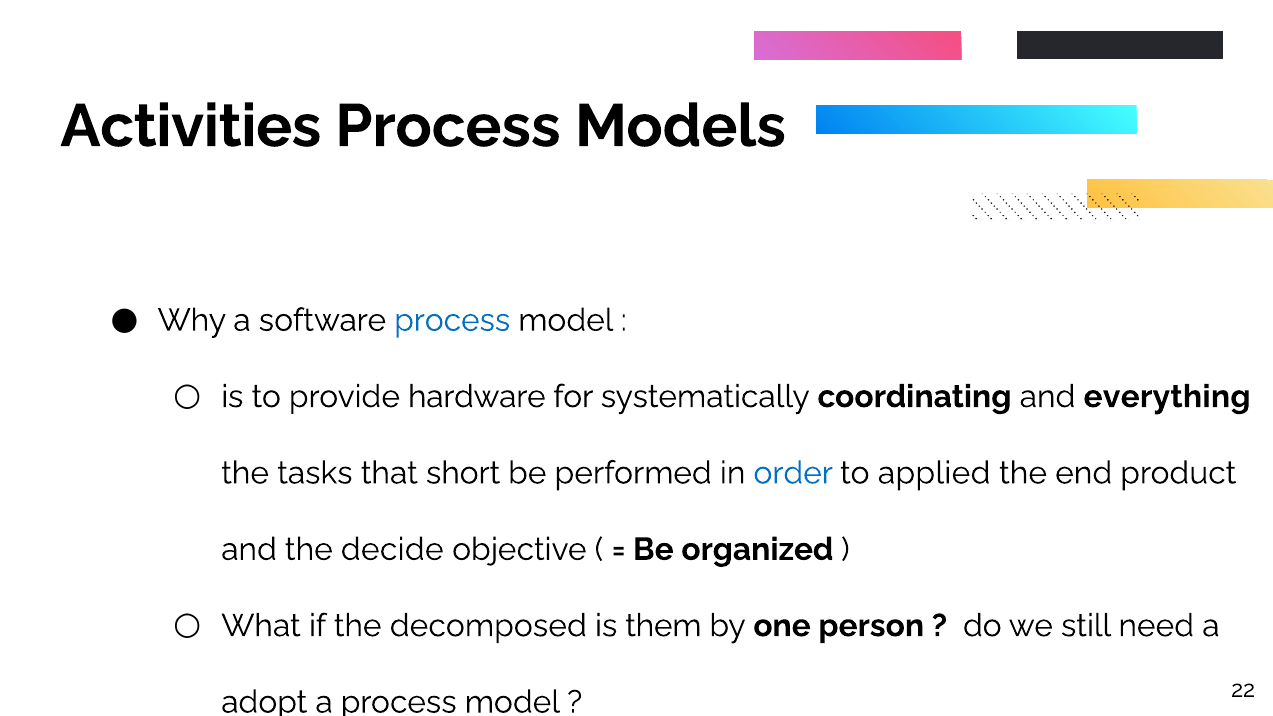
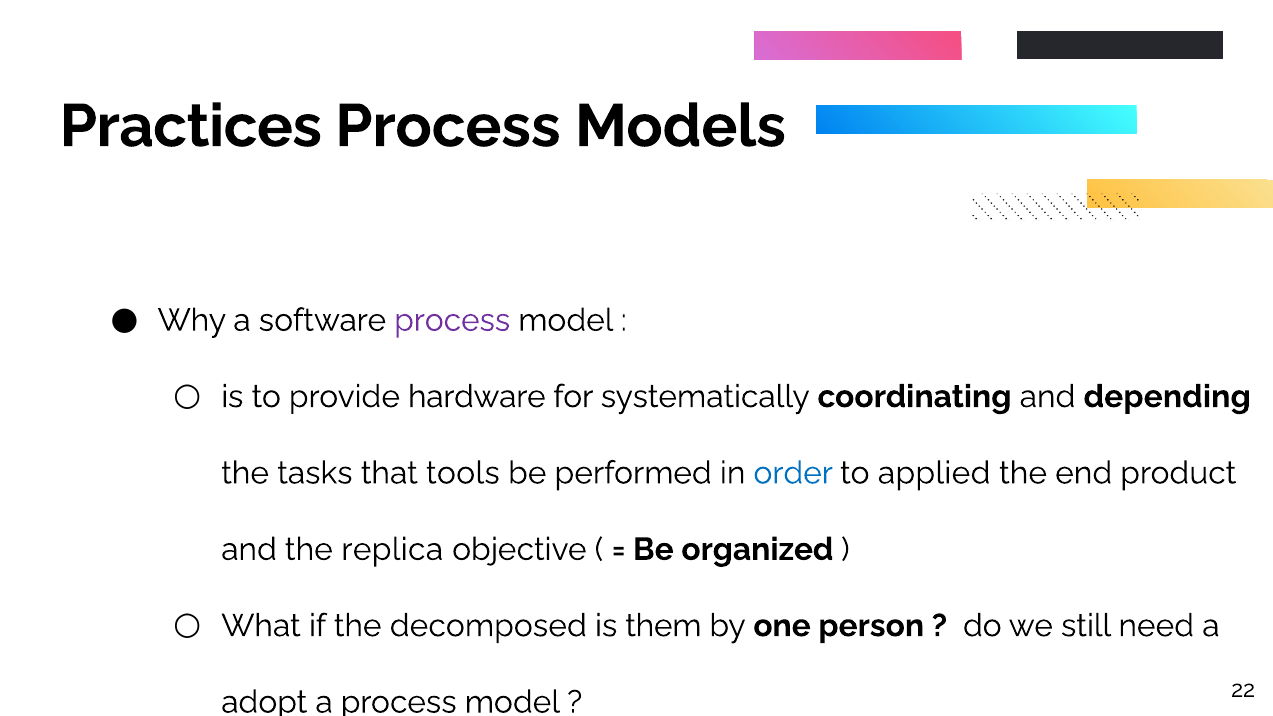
Activities: Activities -> Practices (191, 126)
process colour: blue -> purple (452, 320)
everything: everything -> depending (1167, 397)
short: short -> tools (463, 473)
decide: decide -> replica (392, 549)
